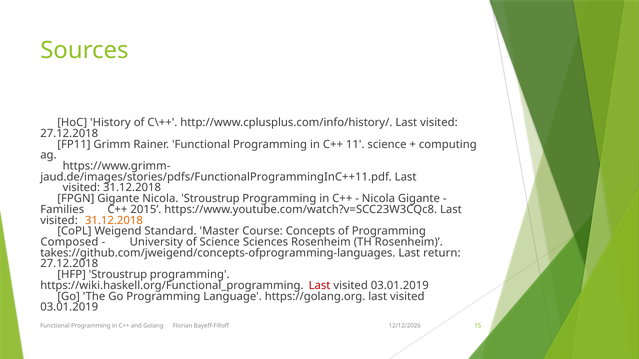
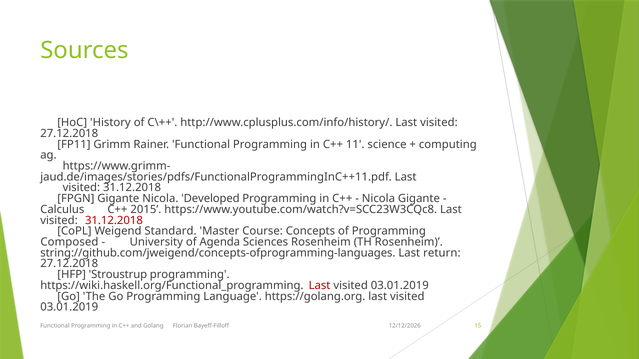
Nicola Stroustrup: Stroustrup -> Developed (210, 199)
Families: Families -> Calculus (62, 210)
31.12.2018 colour: orange -> red (114, 221)
of Science: Science -> Agenda (220, 242)
takes://github.com/jweigend/concepts-ofprogramming-languages: takes://github.com/jweigend/concepts-ofprogramming-languages -> string://github.com/jweigend/concepts-ofprogramming-languages (218, 253)
